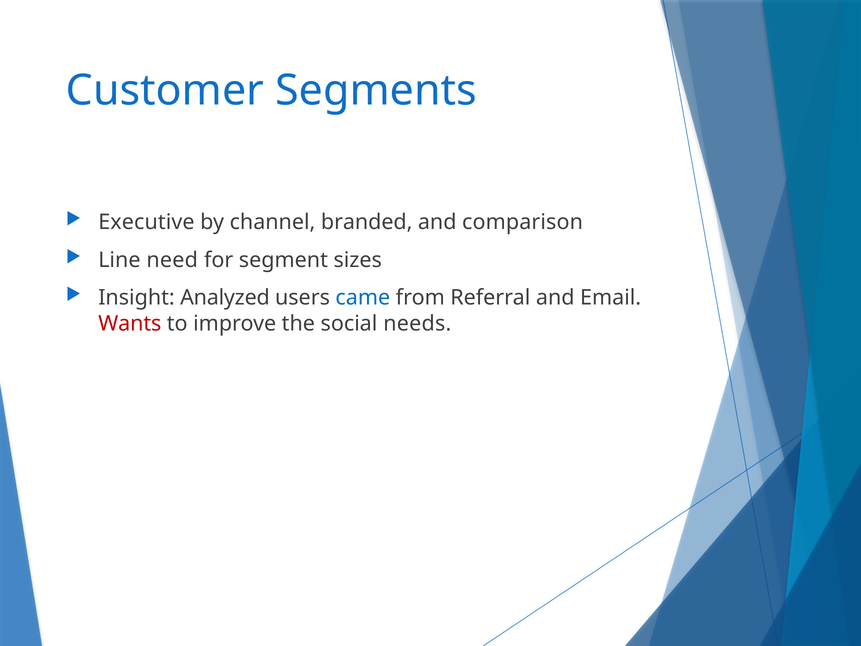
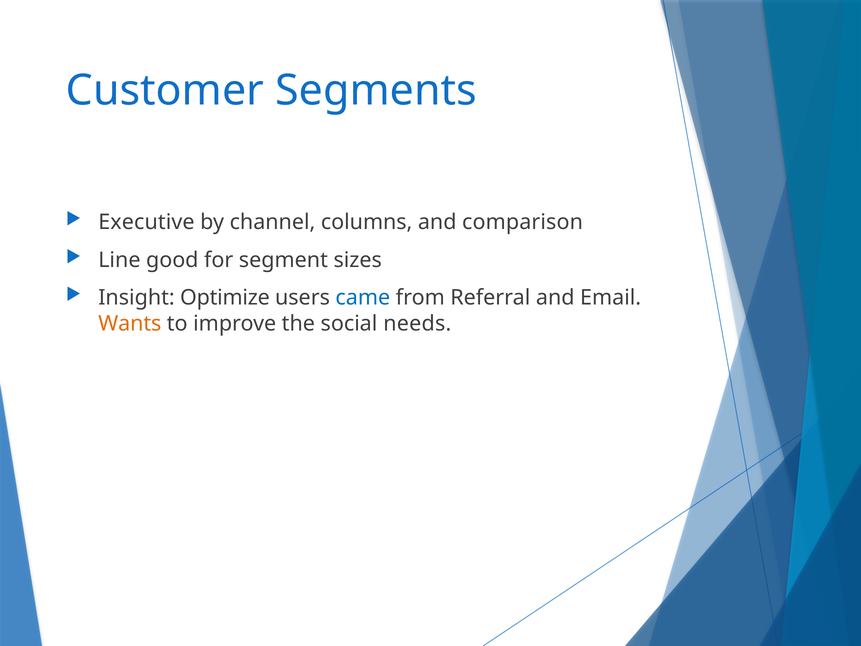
branded: branded -> columns (367, 222)
need: need -> good (172, 260)
Analyzed: Analyzed -> Optimize (225, 298)
Wants colour: red -> orange (130, 324)
